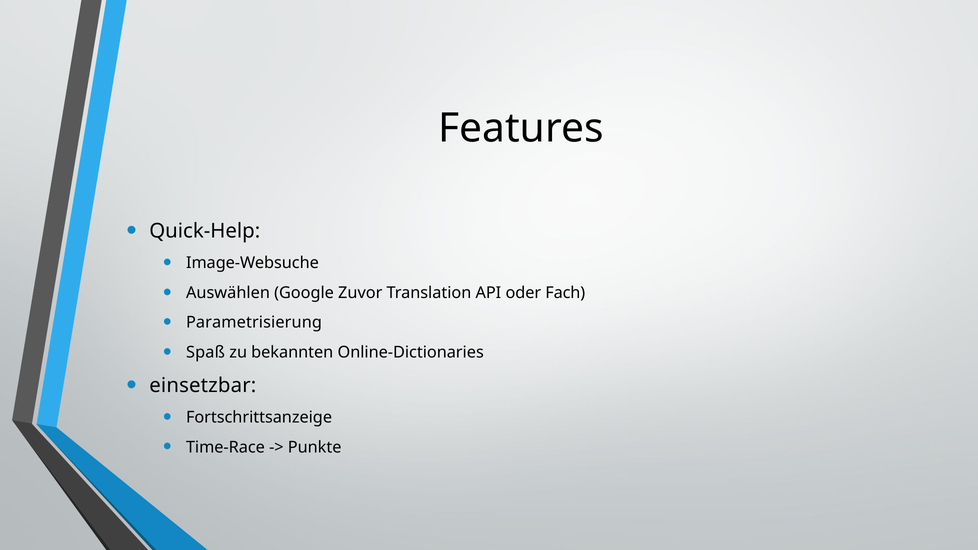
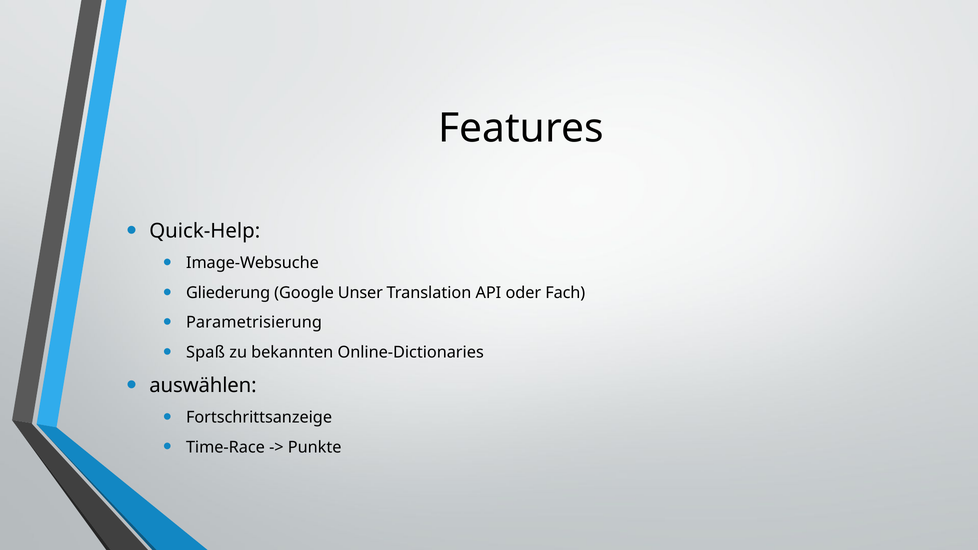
Auswählen: Auswählen -> Gliederung (228, 293)
Zuvor: Zuvor -> Unser (360, 293)
einsetzbar: einsetzbar -> auswählen (203, 386)
